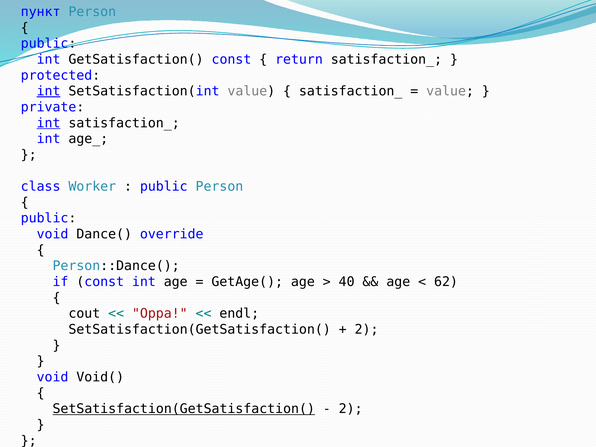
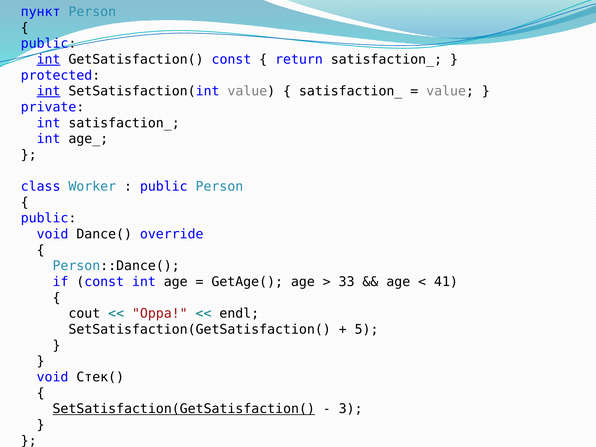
int underline: none -> present (49, 59)
int underline: present -> none (49, 123)
40: 40 -> 33 (347, 282)
62: 62 -> 41 (446, 282)
2: 2 -> 5 (367, 329)
Void(: Void( -> Стек( (100, 377)
2: 2 -> 3 (351, 409)
